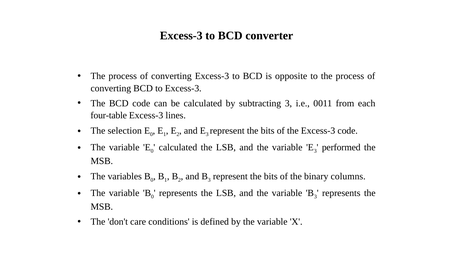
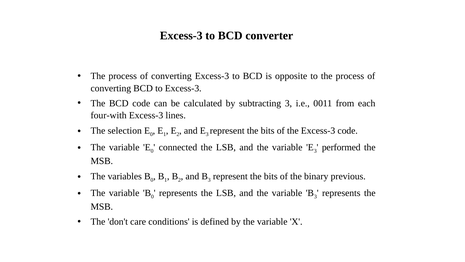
four-table: four-table -> four-with (109, 115)
calculated: calculated -> connected (178, 147)
columns: columns -> previous (348, 176)
